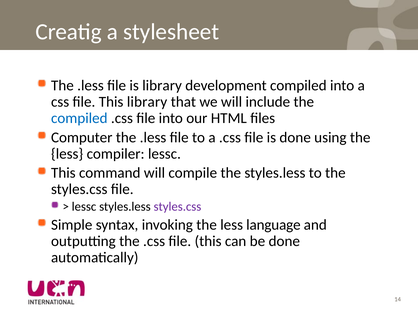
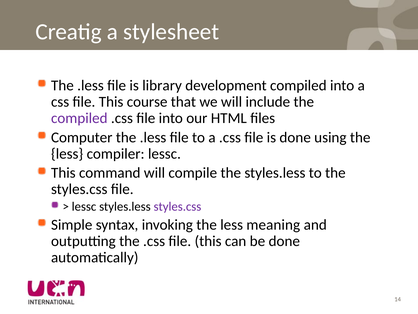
This library: library -> course (147, 102)
compiled colour: blue -> purple (79, 118)
language: language -> meaning (273, 224)
